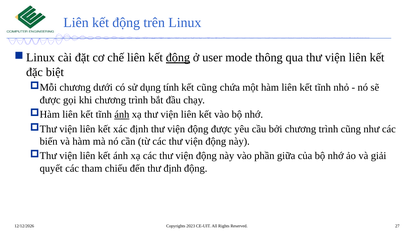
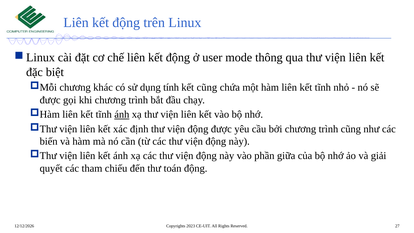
động underline: present -> none (178, 58)
dưới: dưới -> khác (103, 88)
thư định: định -> toán (173, 168)
